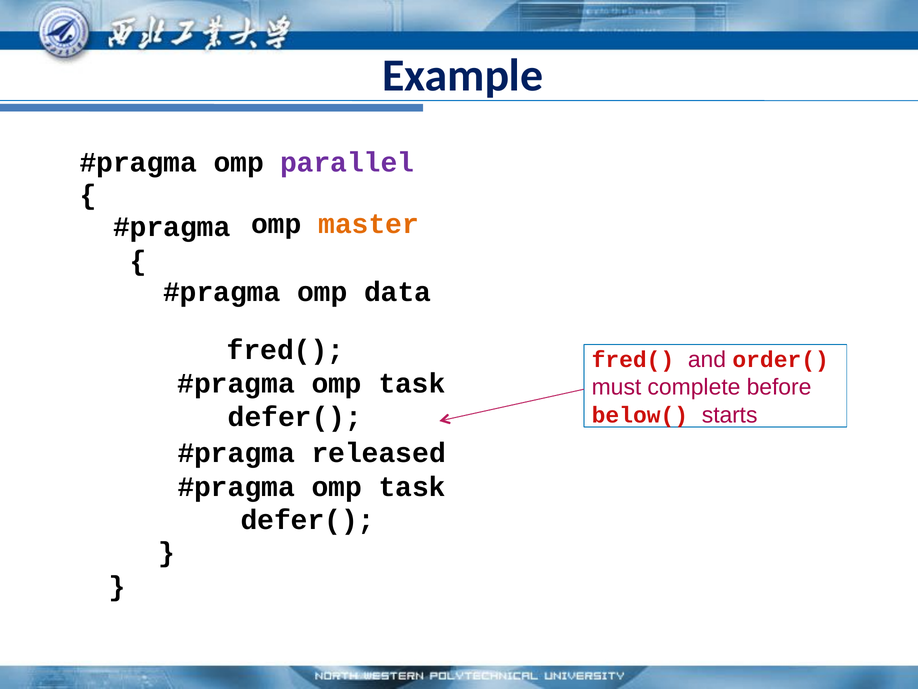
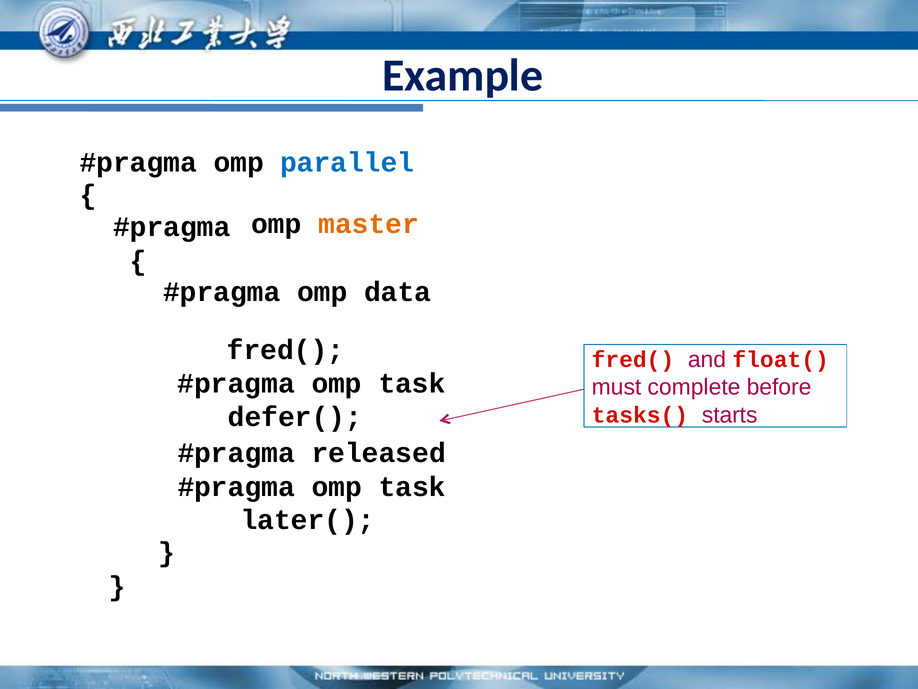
parallel colour: purple -> blue (347, 163)
order(: order( -> float( (781, 360)
below(: below( -> tasks( (640, 415)
defer(: defer( -> later( (308, 520)
